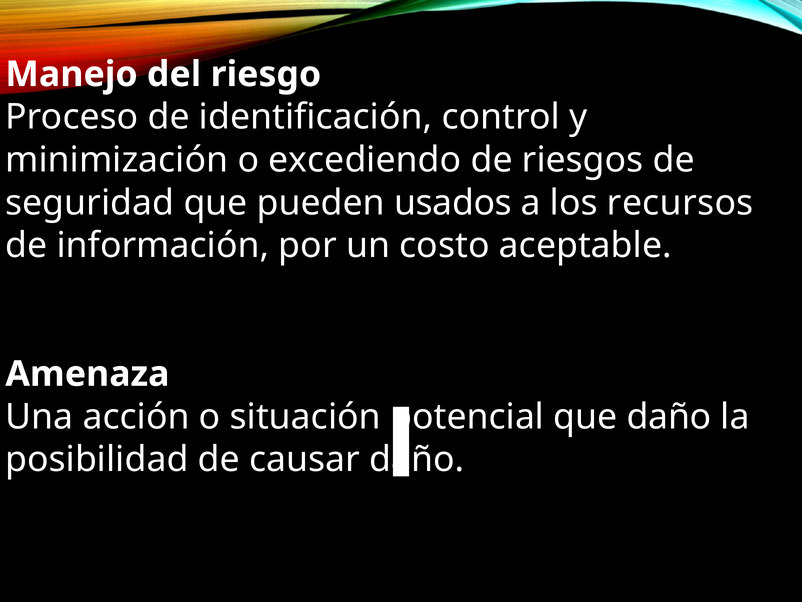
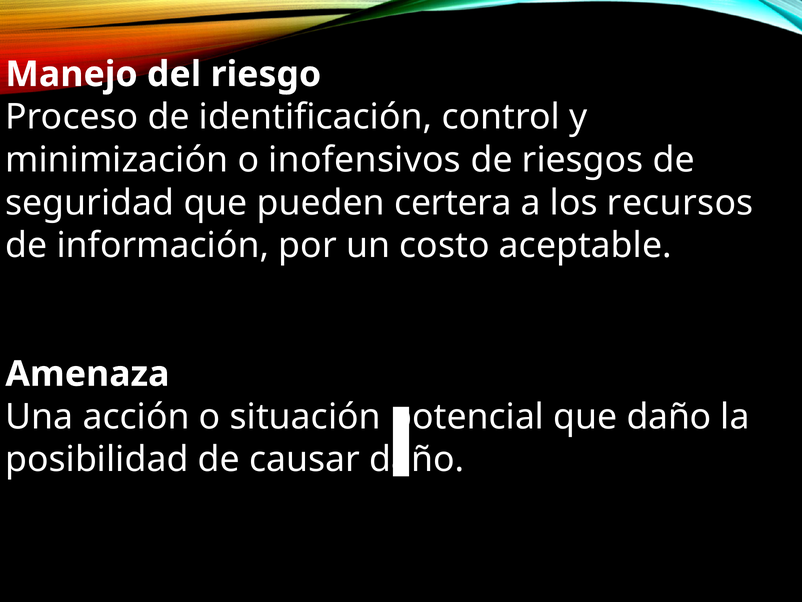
excediendo: excediendo -> inofensivos (365, 160)
usados: usados -> certera (453, 203)
